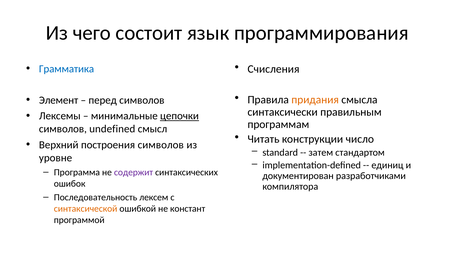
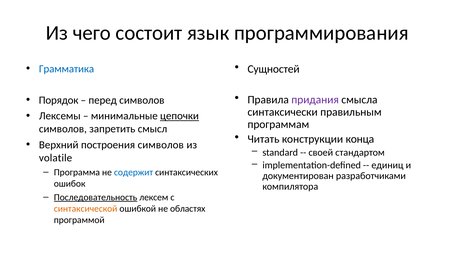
Счисления: Счисления -> Сущностей (274, 69)
придания colour: orange -> purple (315, 100)
Элемент: Элемент -> Порядок (59, 100)
символов undefined: undefined -> запретить (112, 129)
число: число -> конца (360, 139)
затем: затем -> своей (321, 152)
уровне: уровне -> volatile (56, 158)
содержит colour: purple -> blue (134, 172)
Последовательность underline: none -> present (96, 197)
констант: констант -> областях (188, 209)
